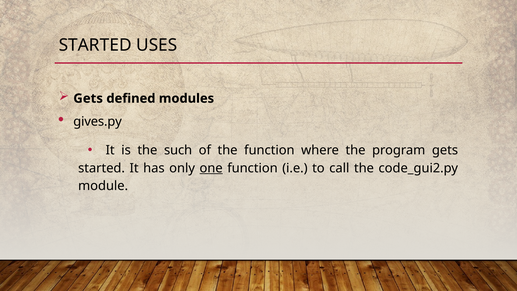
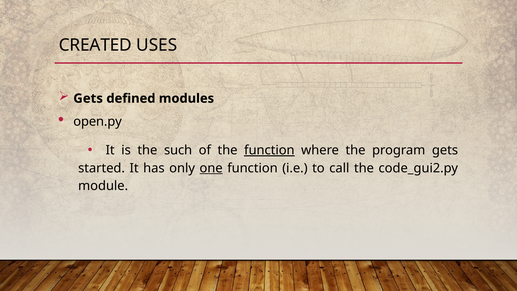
STARTED: STARTED -> CREATED (95, 45)
gives.py: gives.py -> open.py (98, 122)
function underline: none -> present (269, 150)
